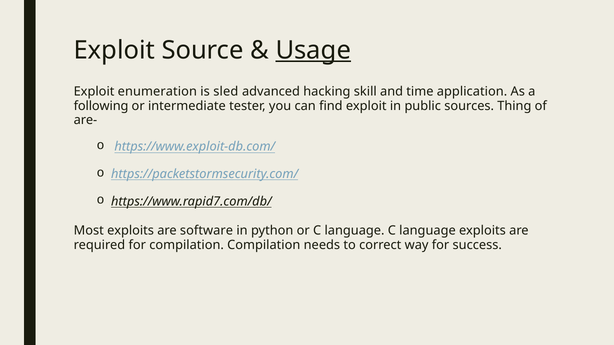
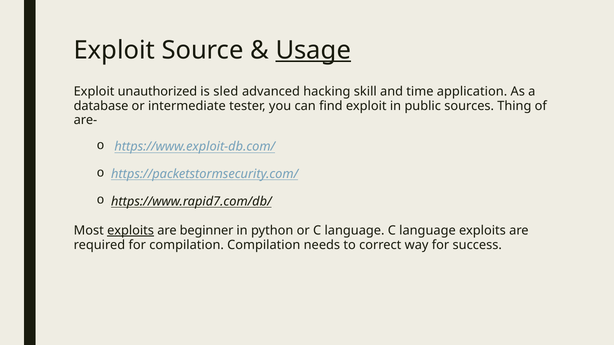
enumeration: enumeration -> unauthorized (157, 91)
following: following -> database (101, 106)
exploits underline: none -> present (131, 231)
software: software -> beginner (207, 231)
